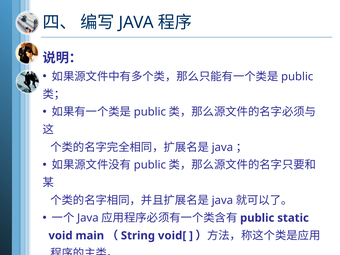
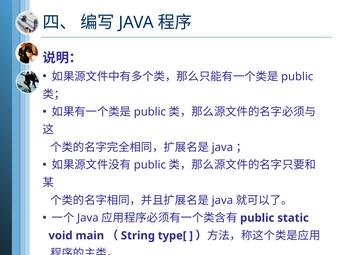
void[: void[ -> type[ (172, 236)
